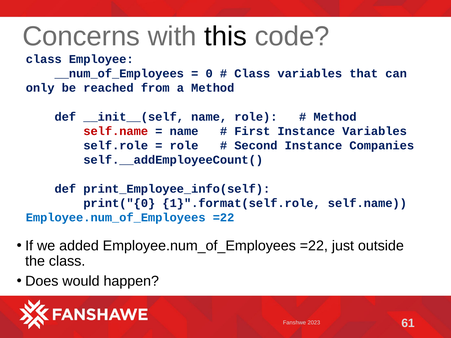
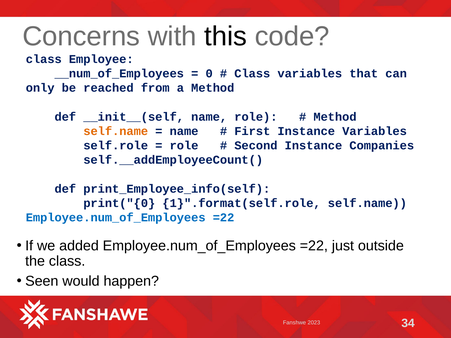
self.name colour: red -> orange (116, 131)
Does: Does -> Seen (42, 281)
61: 61 -> 34 (408, 323)
